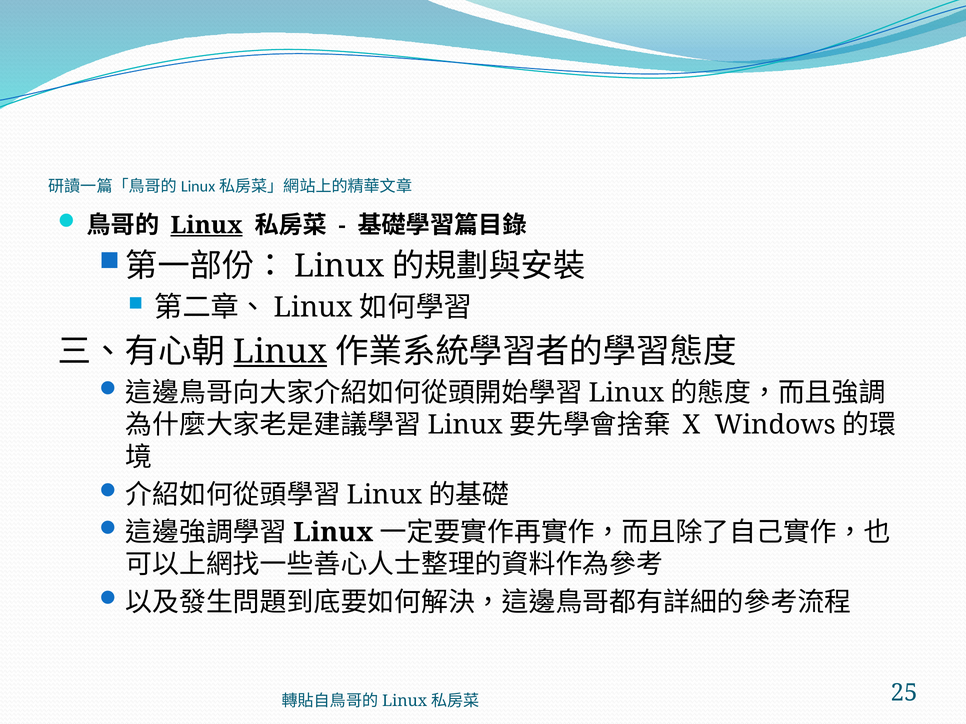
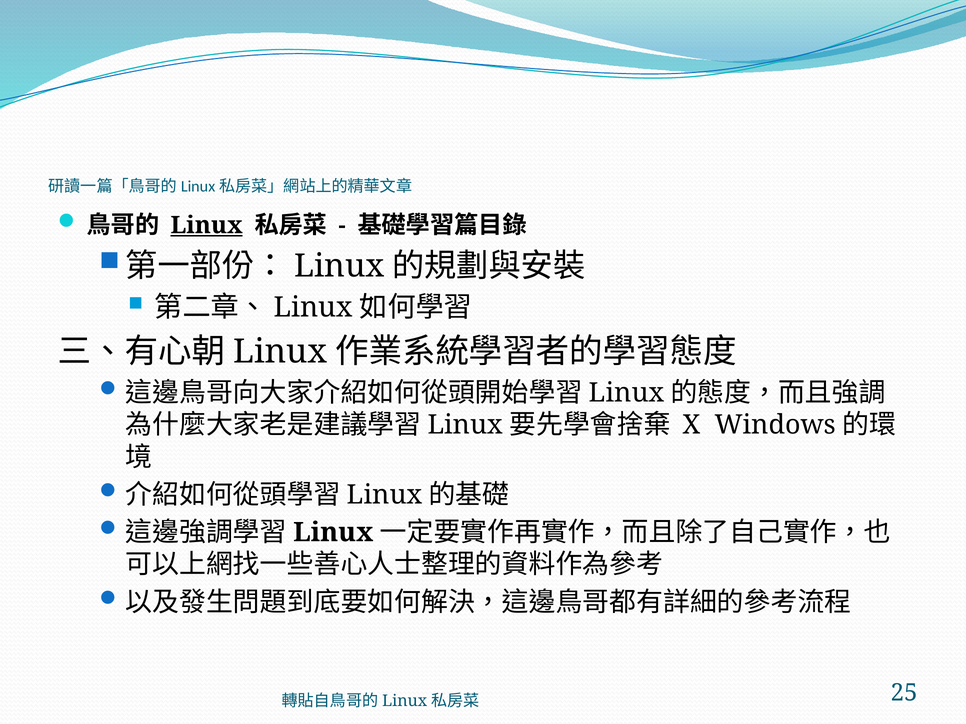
Linux underline: present -> none (280, 352)
